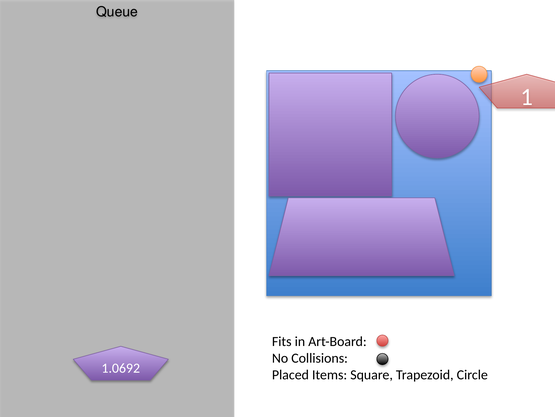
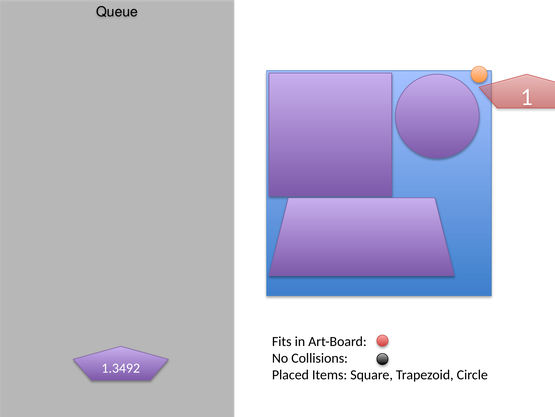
1.0692: 1.0692 -> 1.3492 (121, 368)
